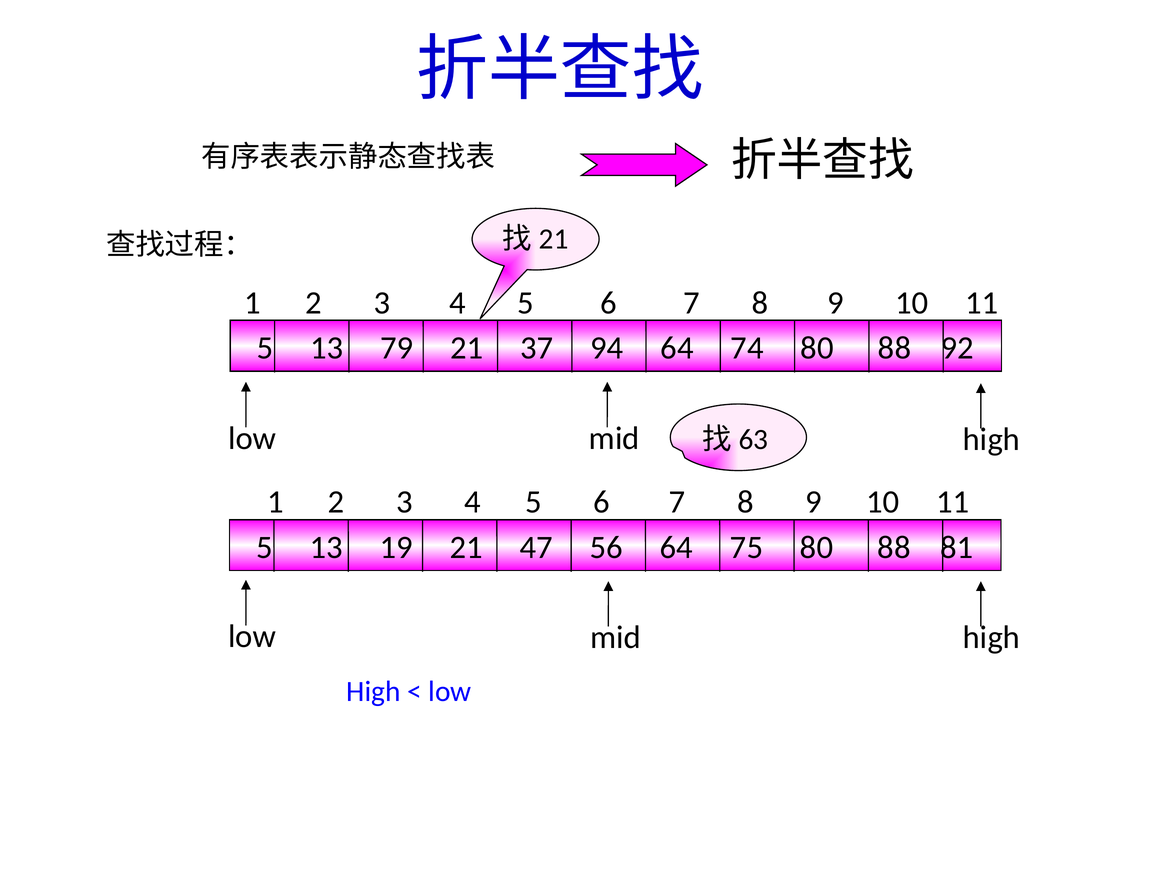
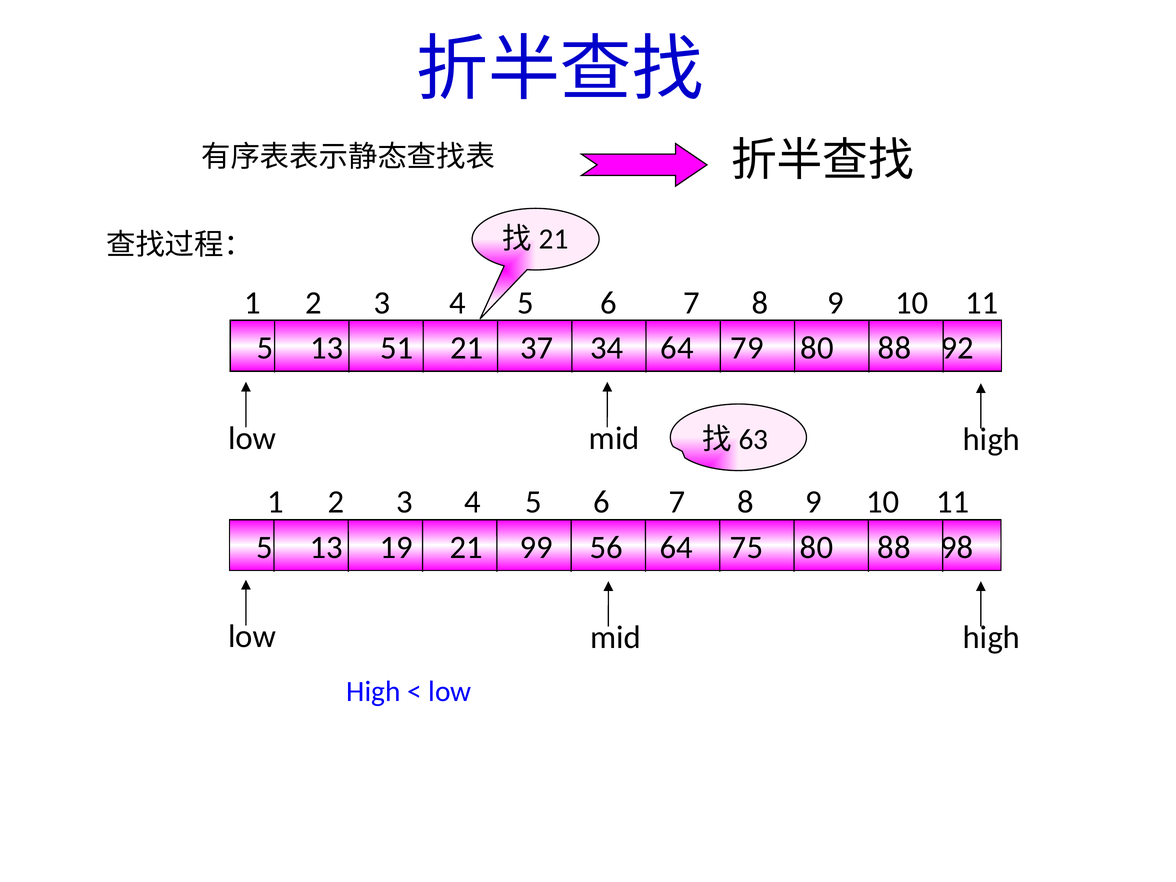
79: 79 -> 51 (397, 348)
94: 94 -> 34 (607, 348)
74: 74 -> 79 (747, 348)
47: 47 -> 99 (536, 547)
81: 81 -> 98 (957, 547)
